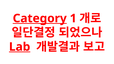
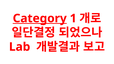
Lab underline: present -> none (20, 47)
